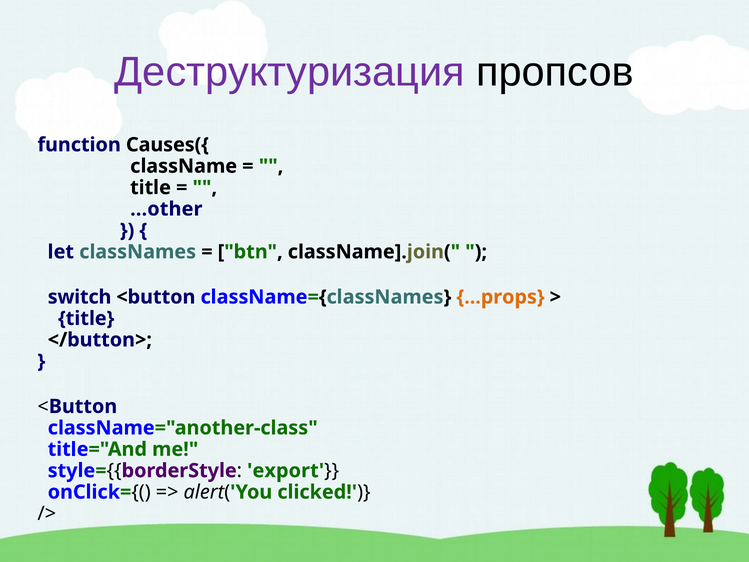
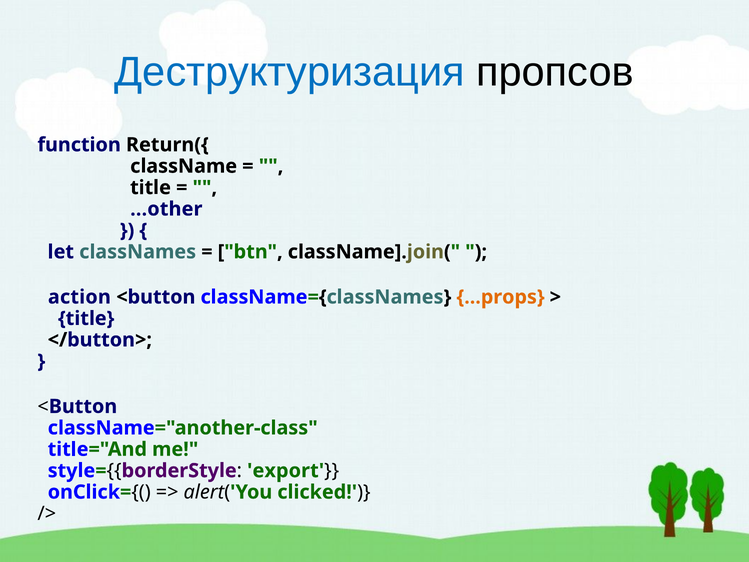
Деструктуризация colour: purple -> blue (290, 72)
Causes({: Causes({ -> Return({ (167, 145)
switch: switch -> action (79, 297)
